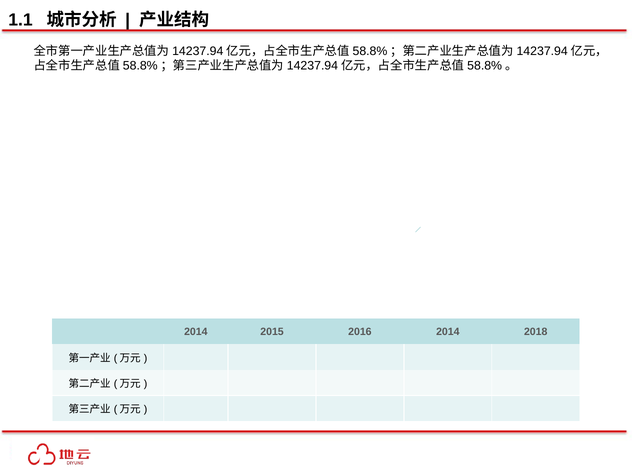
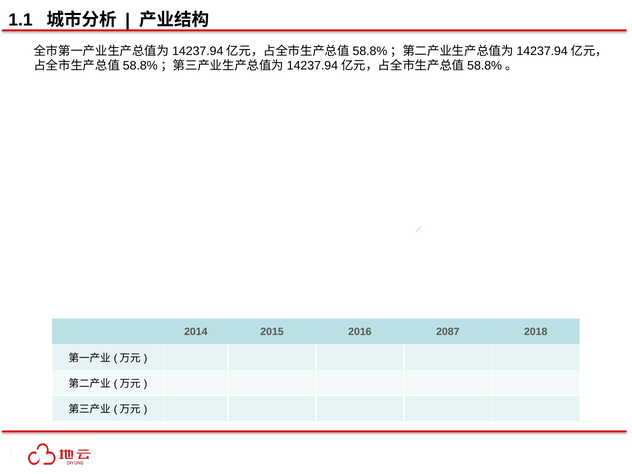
2016 2014: 2014 -> 2087 (448, 332)
